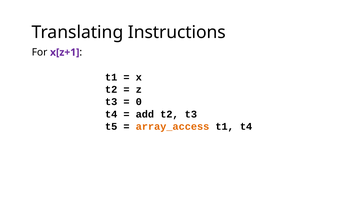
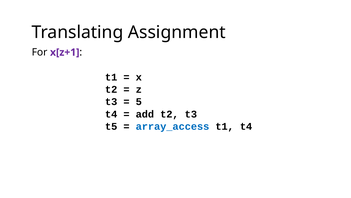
Instructions: Instructions -> Assignment (177, 32)
0: 0 -> 5 (139, 102)
array_access colour: orange -> blue (173, 126)
